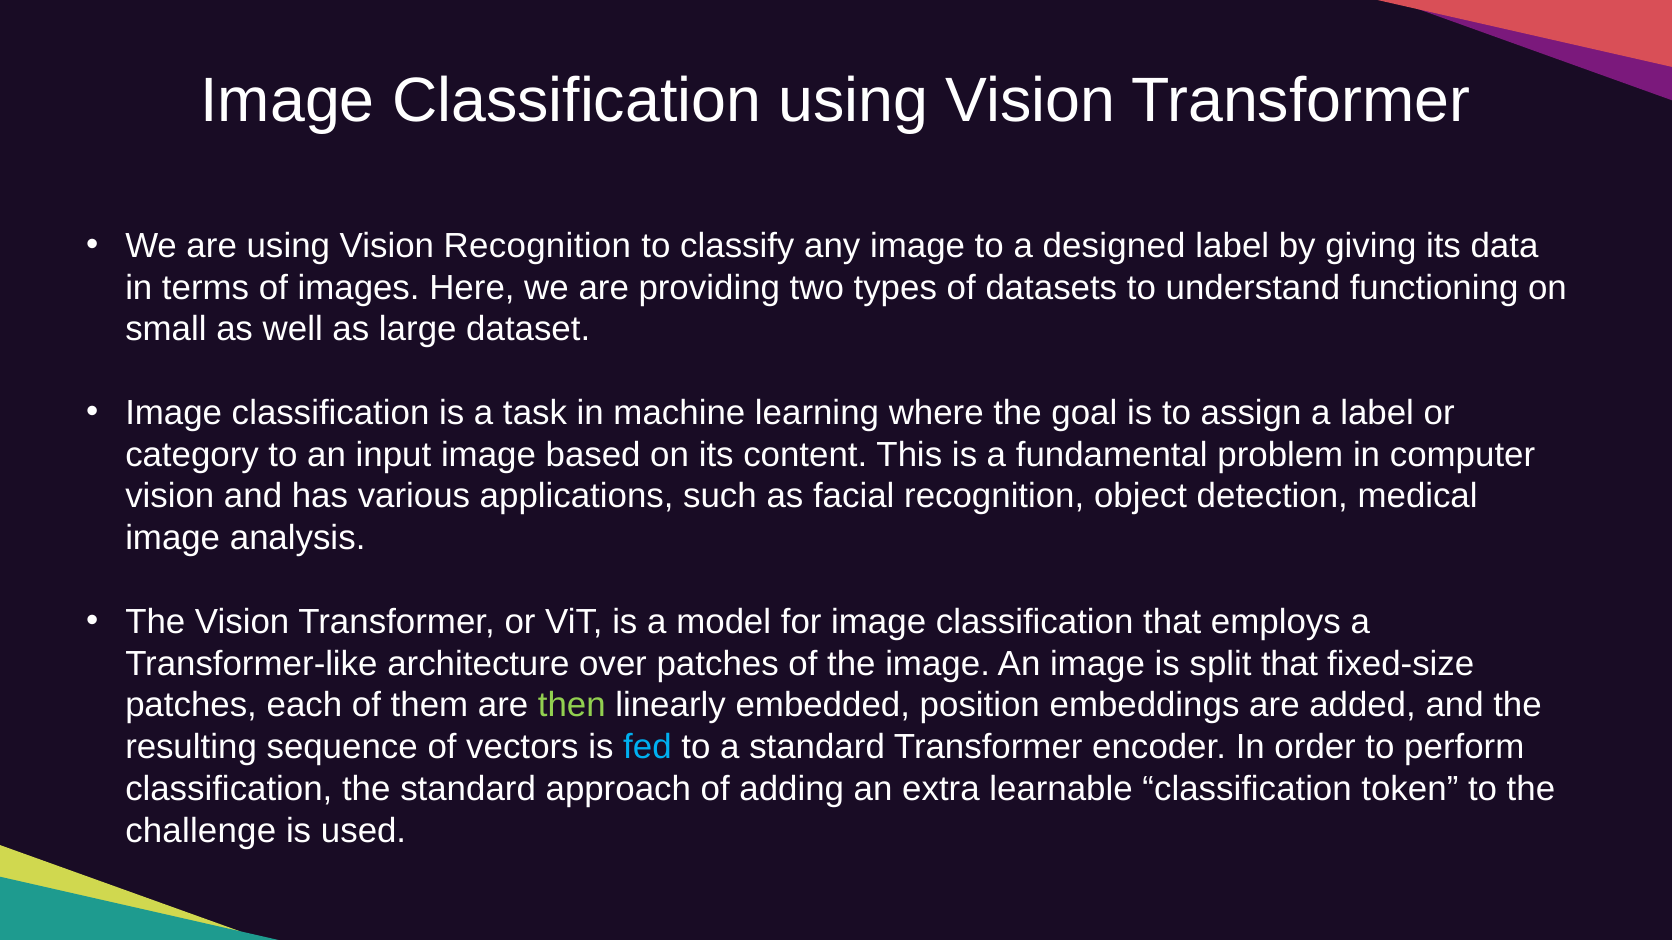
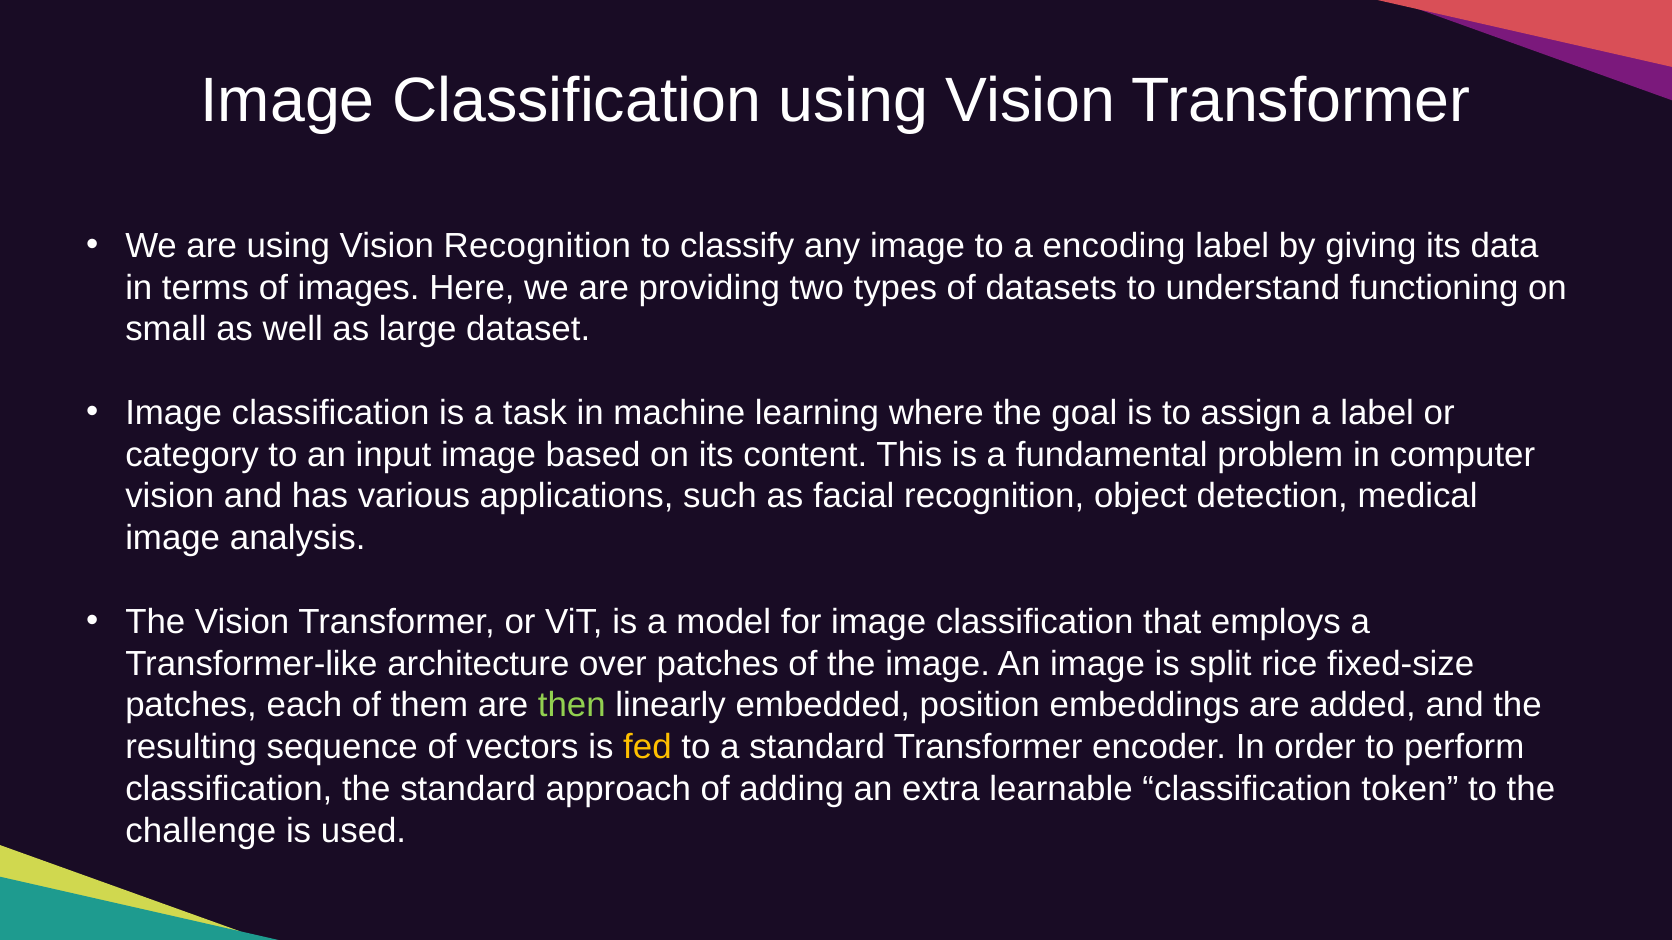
designed: designed -> encoding (1114, 246)
split that: that -> rice (1289, 664)
fed colour: light blue -> yellow (647, 748)
